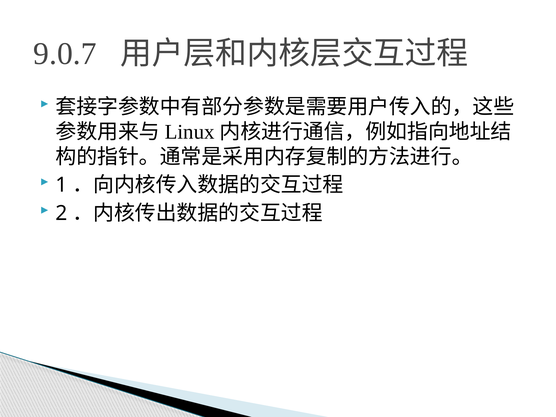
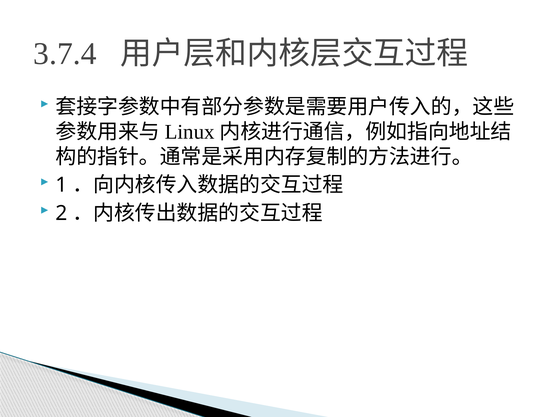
9.0.7: 9.0.7 -> 3.7.4 (65, 54)
